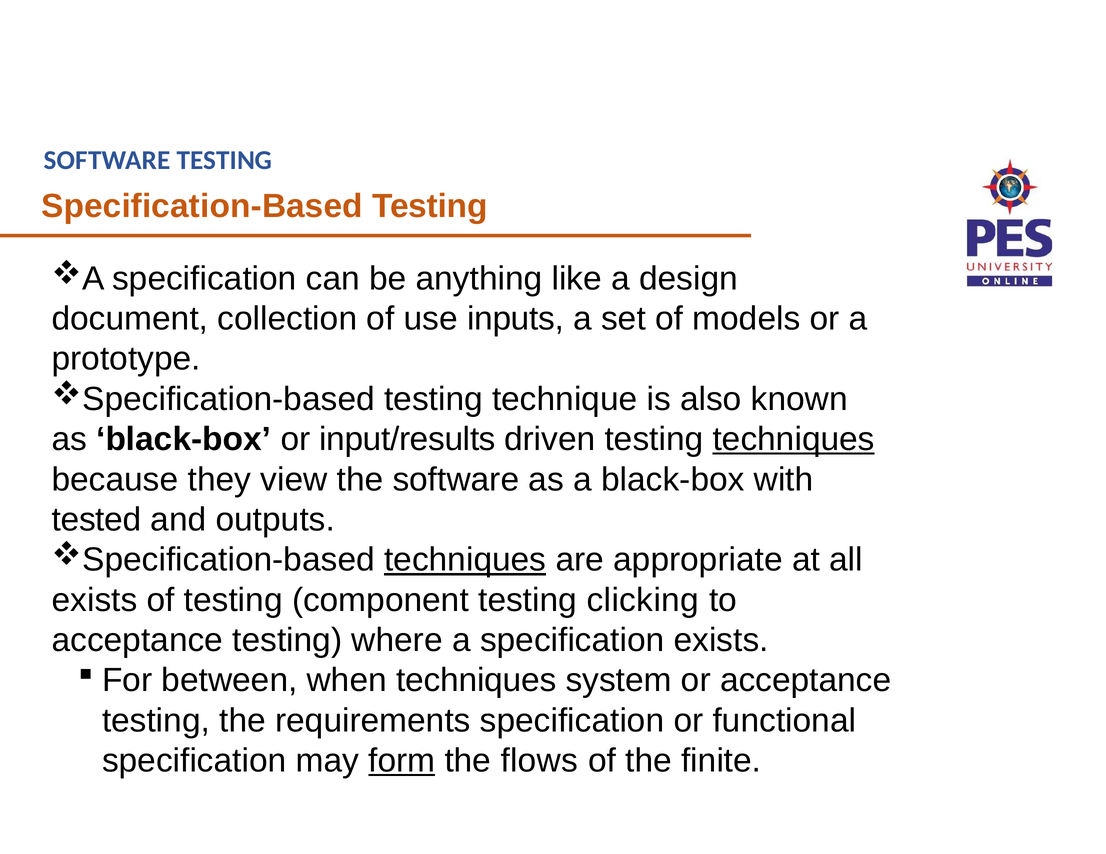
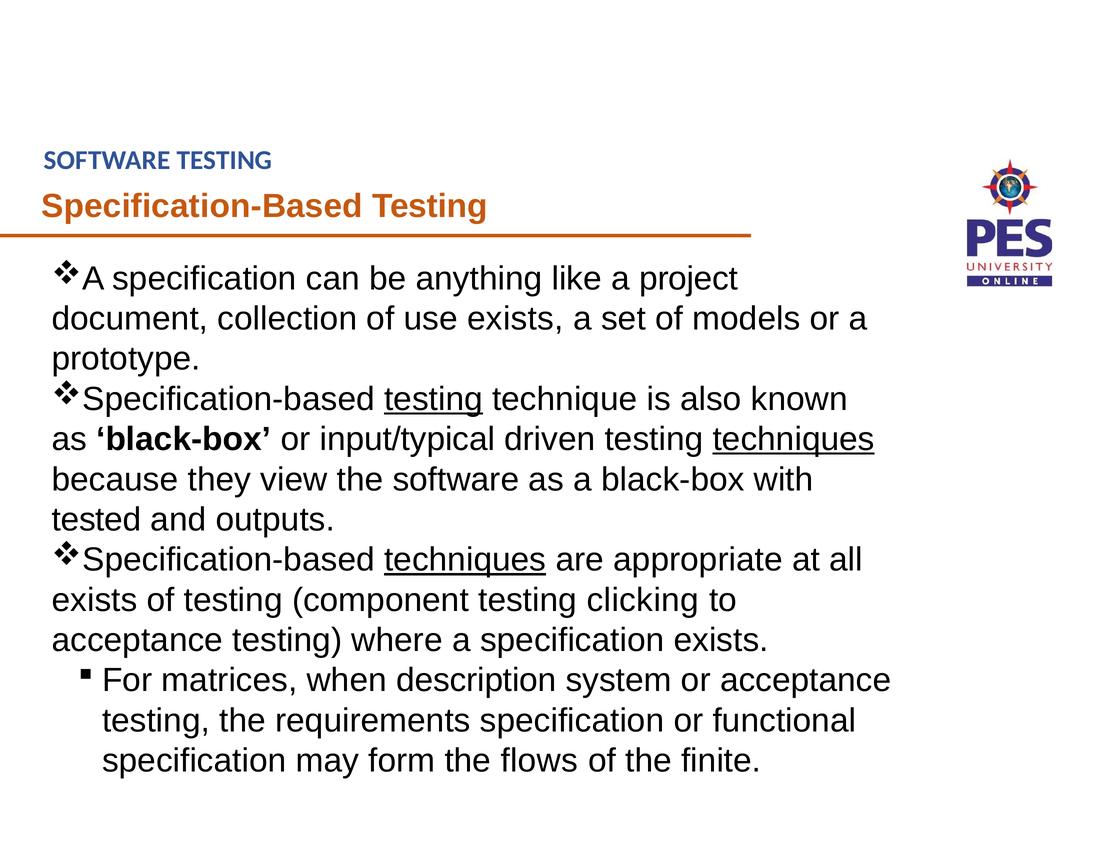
design: design -> project (689, 279)
use inputs: inputs -> exists (515, 319)
testing underline: none -> present (433, 399)
input/results: input/results -> input/typical (407, 440)
between: between -> matrices (229, 681)
when techniques: techniques -> description (476, 681)
form underline: present -> none (402, 761)
